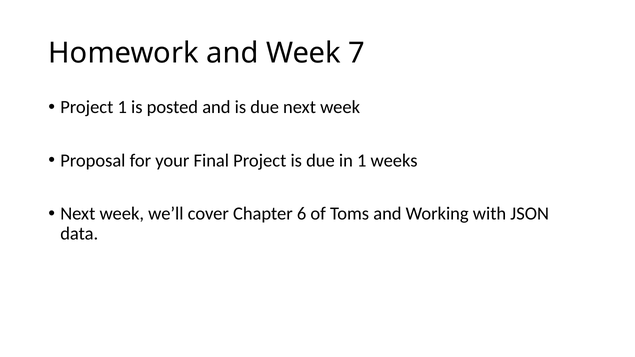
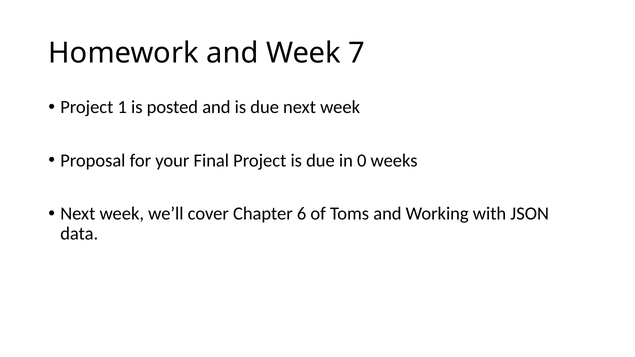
in 1: 1 -> 0 (362, 161)
